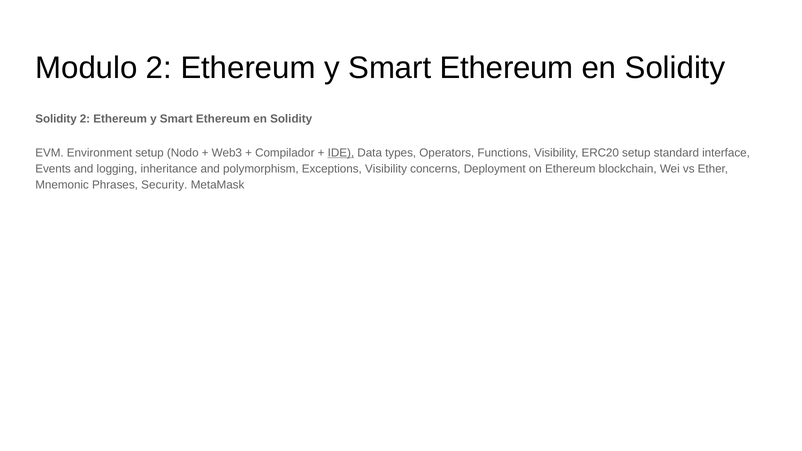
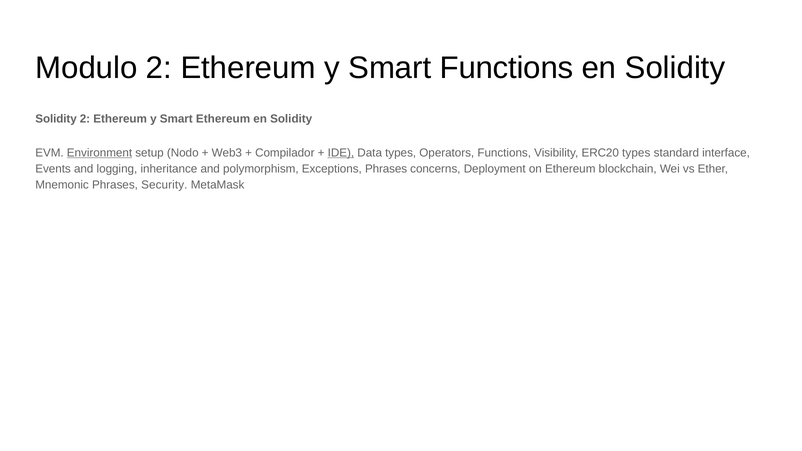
Ethereum: Ethereum -> Functions (507, 68)
Environment underline: none -> present (100, 153)
ERC20 setup: setup -> types (636, 153)
Exceptions Visibility: Visibility -> Phrases (386, 169)
